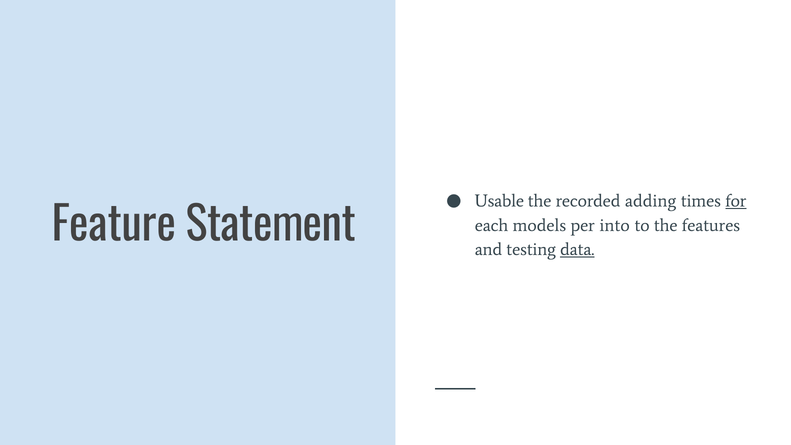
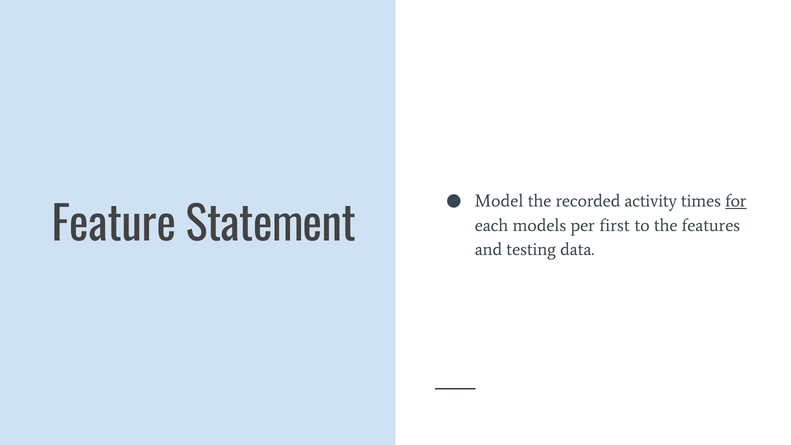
Usable: Usable -> Model (499, 201)
adding: adding -> activity (651, 201)
into: into -> first (615, 225)
data underline: present -> none (577, 249)
